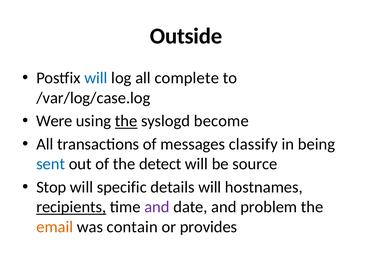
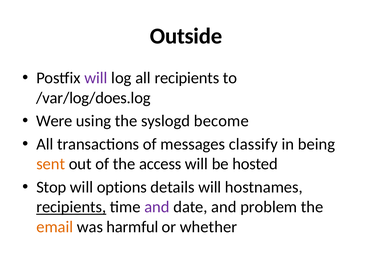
will colour: blue -> purple (96, 78)
all complete: complete -> recipients (187, 78)
/var/log/case.log: /var/log/case.log -> /var/log/does.log (93, 98)
the underline: present -> none (126, 121)
sent colour: blue -> orange (51, 164)
detect: detect -> access (160, 164)
source: source -> hosted (255, 164)
specific: specific -> options (122, 187)
contain: contain -> harmful (132, 227)
provides: provides -> whether (208, 227)
